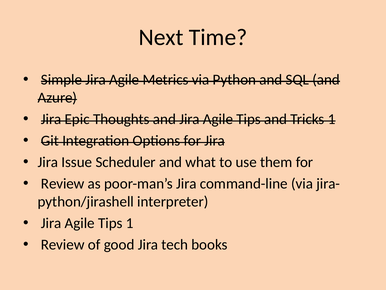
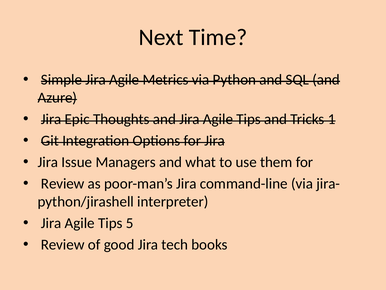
Scheduler: Scheduler -> Managers (126, 162)
Tips 1: 1 -> 5 (130, 223)
